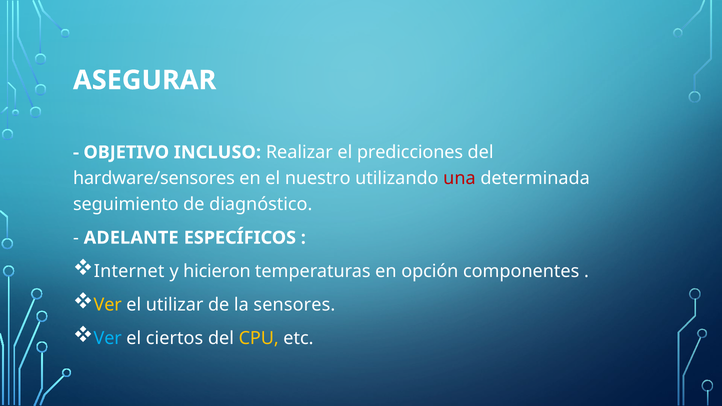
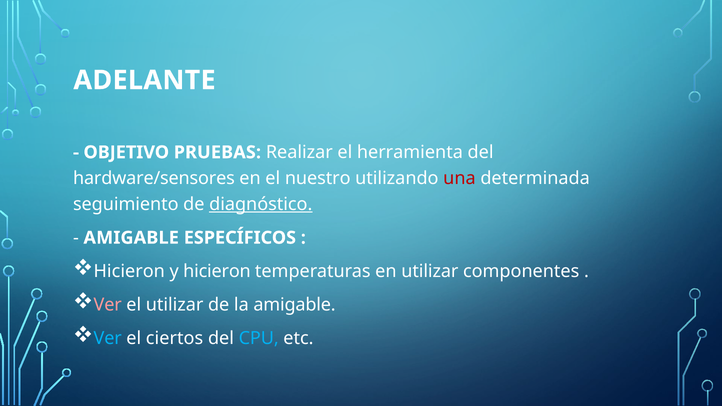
ASEGURAR: ASEGURAR -> ADELANTE (145, 80)
INCLUSO: INCLUSO -> PRUEBAS (217, 152)
predicciones: predicciones -> herramienta (410, 152)
diagnóstico underline: none -> present (261, 204)
ADELANTE: ADELANTE -> AMIGABLE (131, 238)
Internet: Internet -> Hicieron (129, 271)
en opción: opción -> utilizar (430, 271)
Ver colour: yellow -> pink (108, 305)
la sensores: sensores -> amigable (295, 305)
CPU colour: yellow -> light blue (259, 338)
